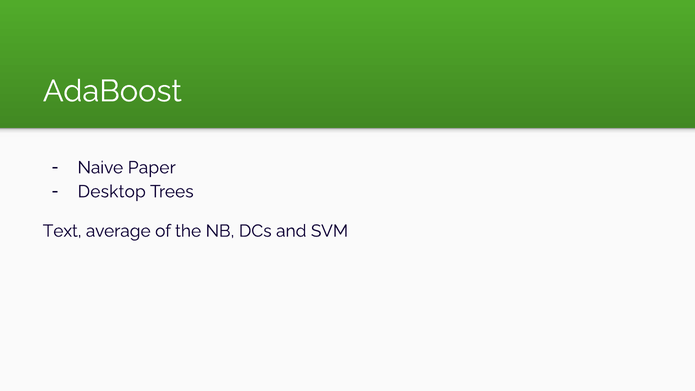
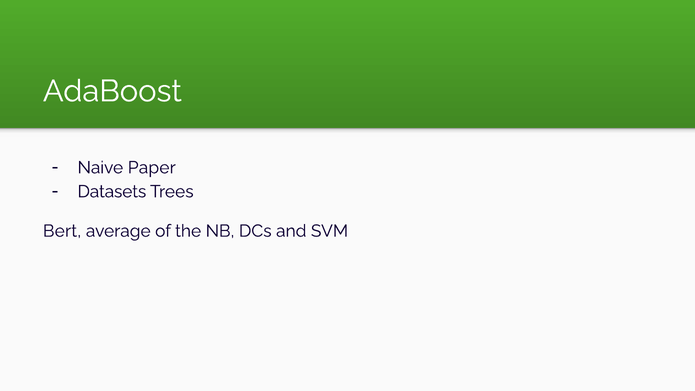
Desktop: Desktop -> Datasets (112, 192)
Text: Text -> Bert (62, 231)
